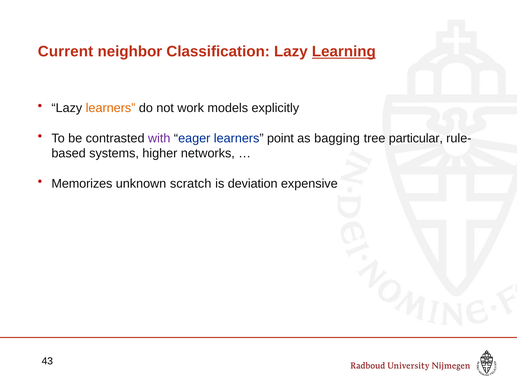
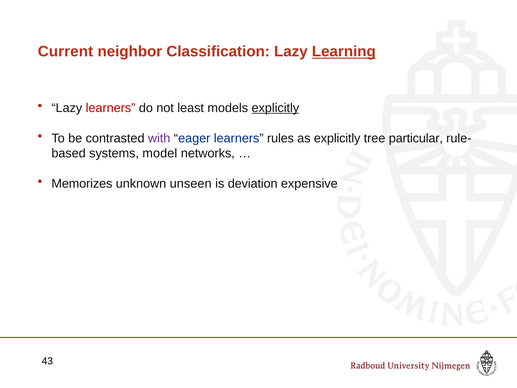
learners colour: orange -> red (111, 108)
work: work -> least (191, 108)
explicitly underline: none -> present (275, 108)
point: point -> rules (280, 138)
as bagging: bagging -> explicitly (337, 138)
higher: higher -> model (160, 153)
scratch: scratch -> unseen (191, 184)
